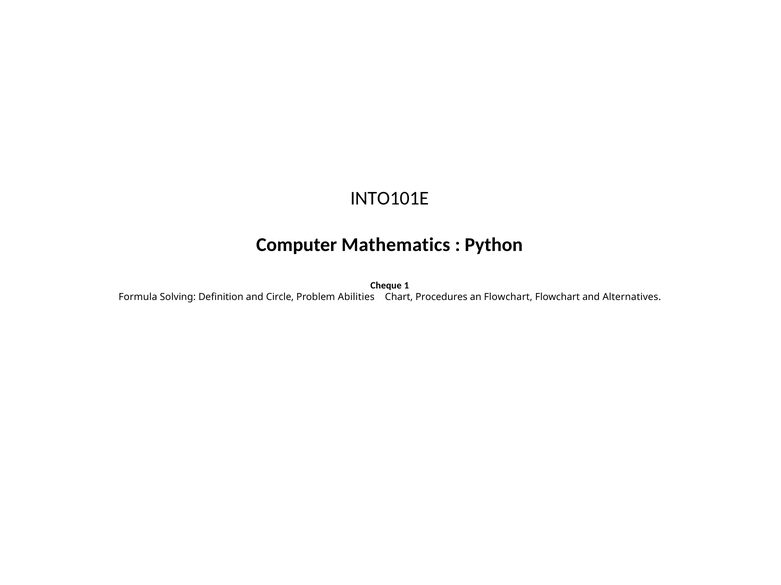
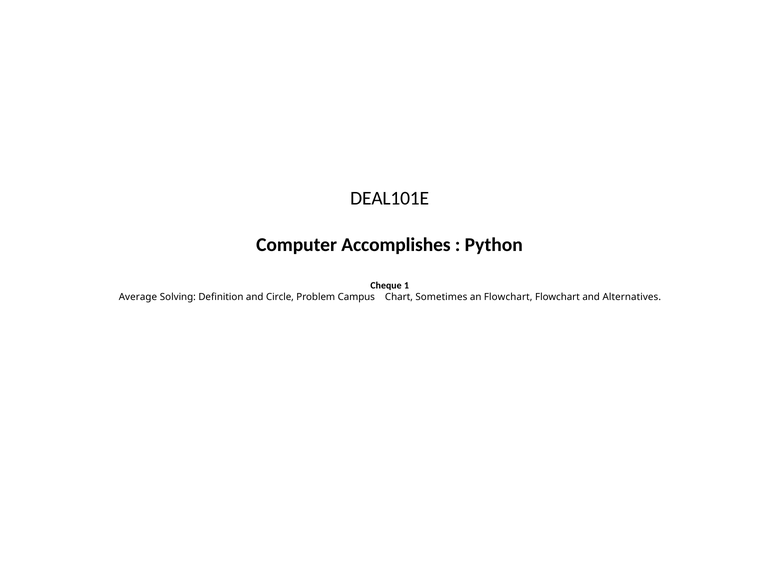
INTO101E: INTO101E -> DEAL101E (390, 198)
Mathematics: Mathematics -> Accomplishes (396, 245)
Formula: Formula -> Average (138, 297)
Abilities: Abilities -> Campus (356, 297)
Procedures: Procedures -> Sometimes (441, 297)
